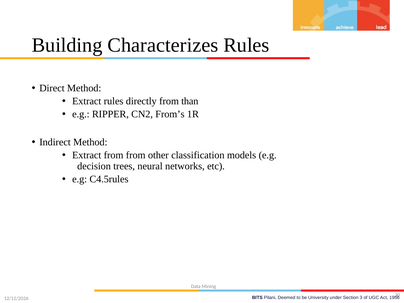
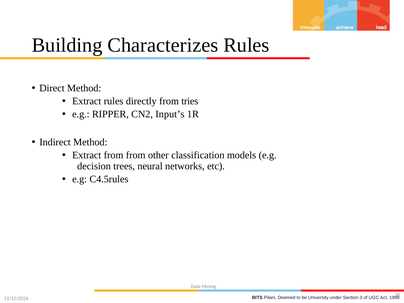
than: than -> tries (190, 101)
From’s: From’s -> Input’s (170, 114)
